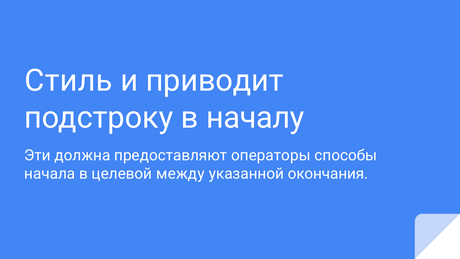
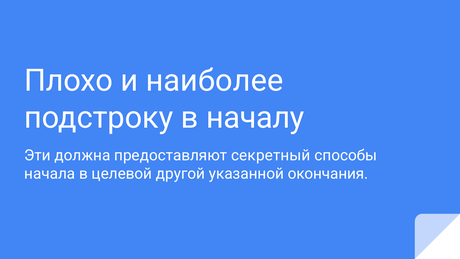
Стиль: Стиль -> Плохо (69, 81)
приводит: приводит -> наиболее (215, 81)
операторы: операторы -> секретный (271, 155)
между: между -> другой (180, 174)
